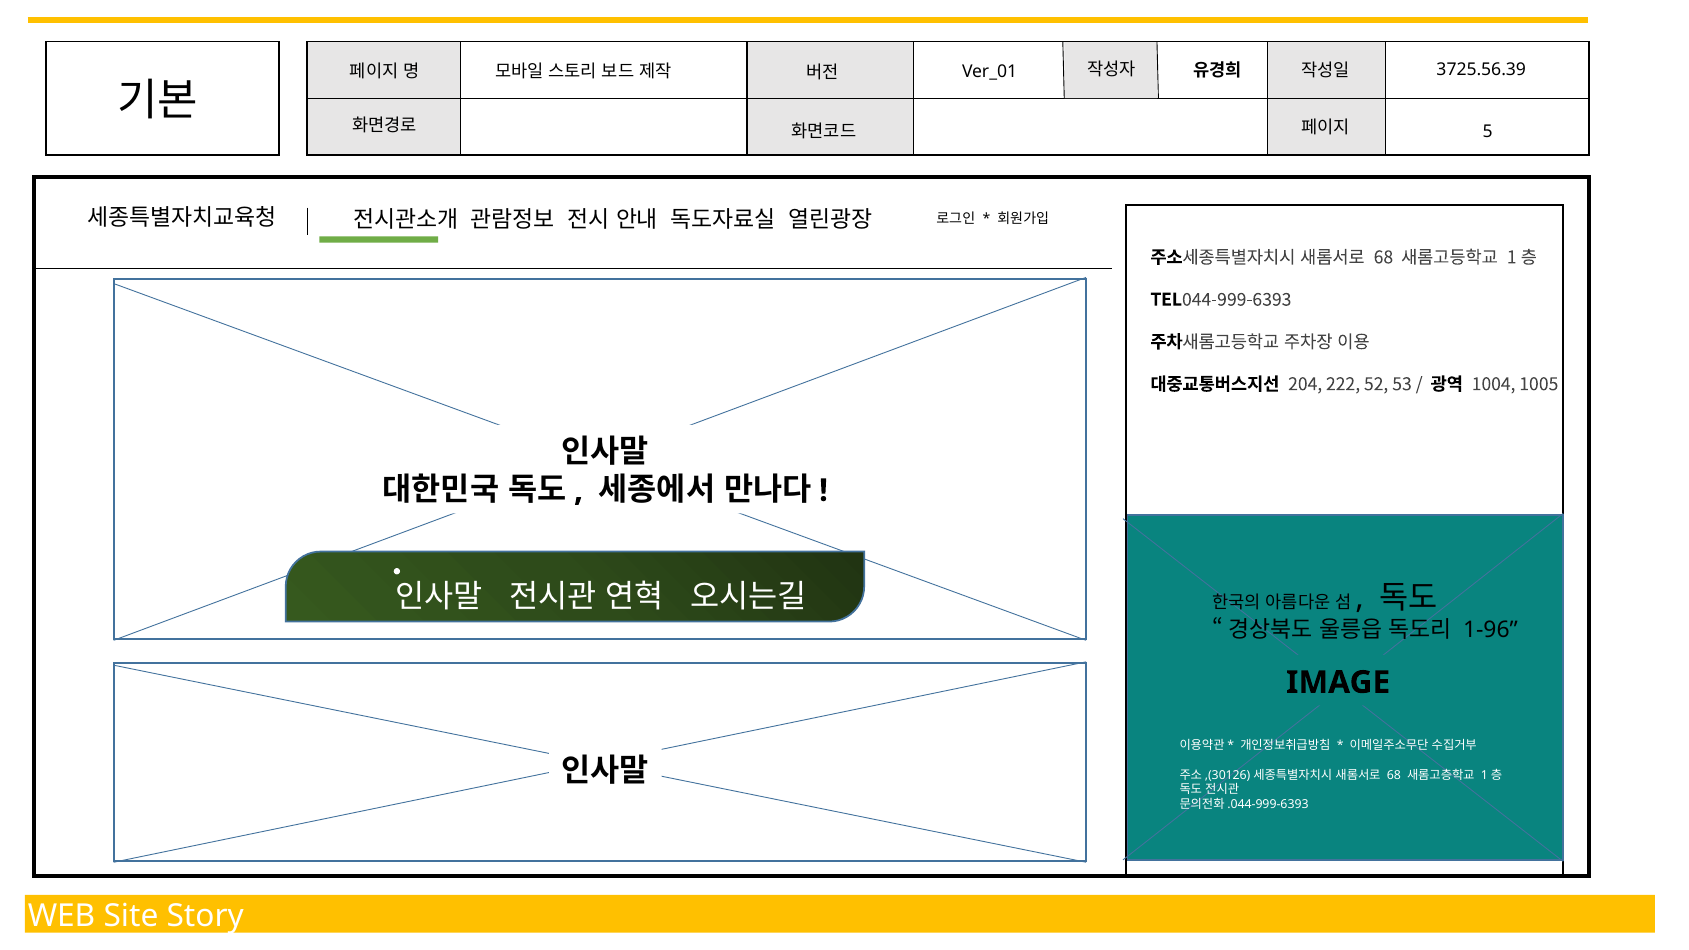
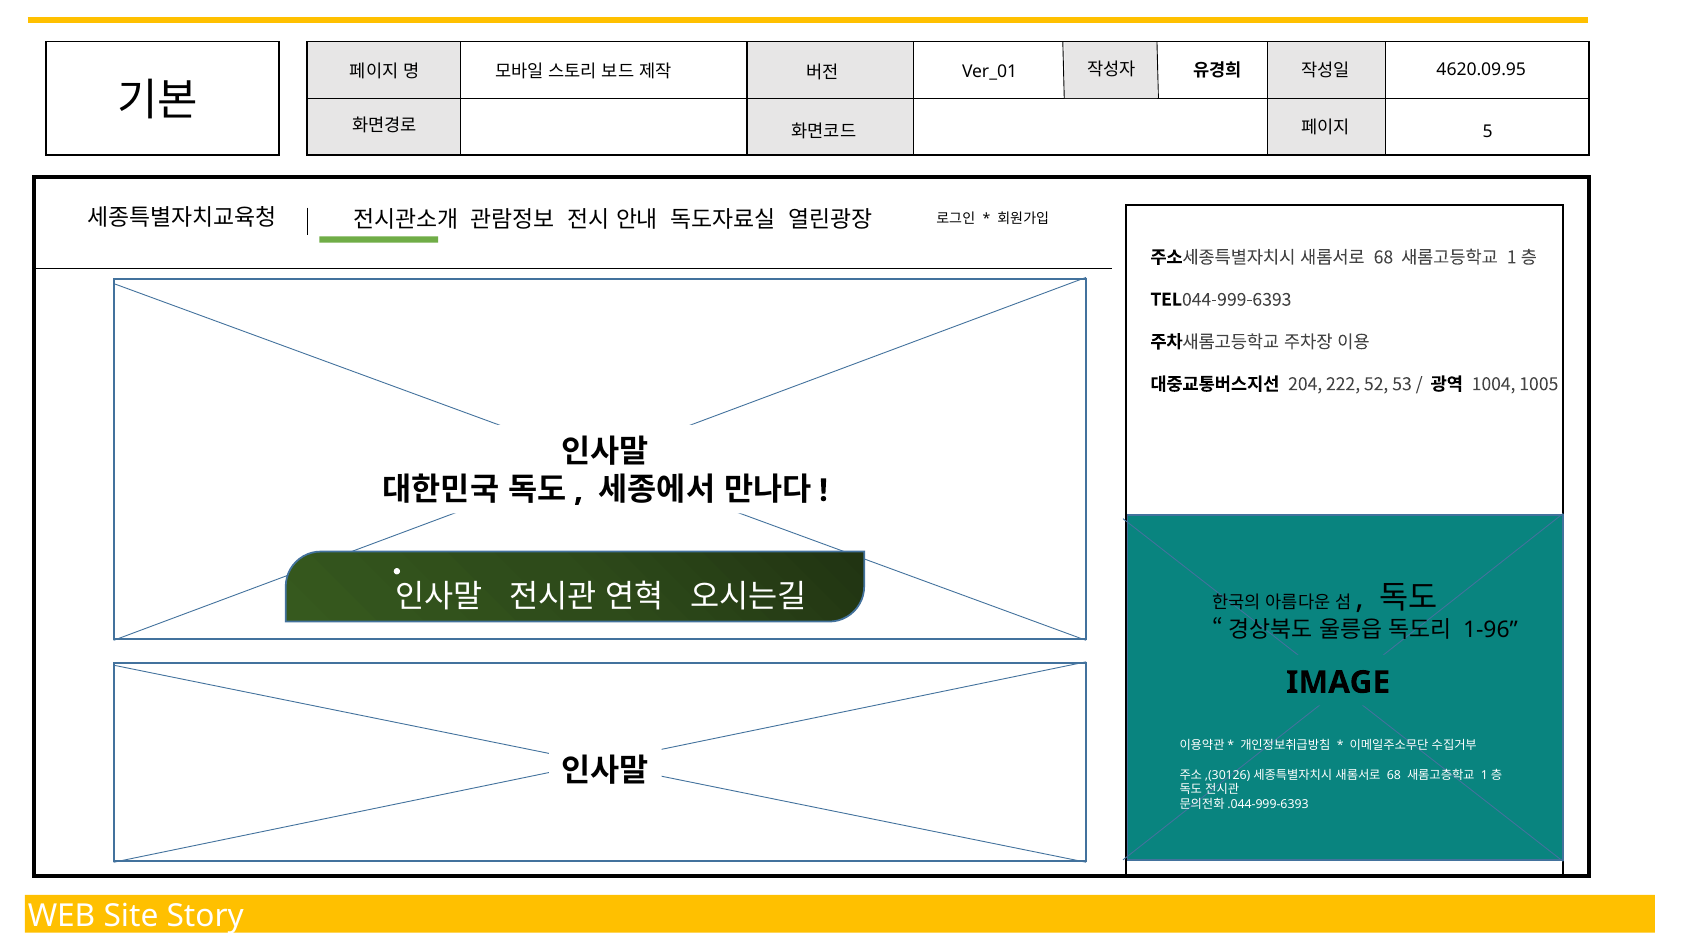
3725.56.39: 3725.56.39 -> 4620.09.95 (1481, 70)
